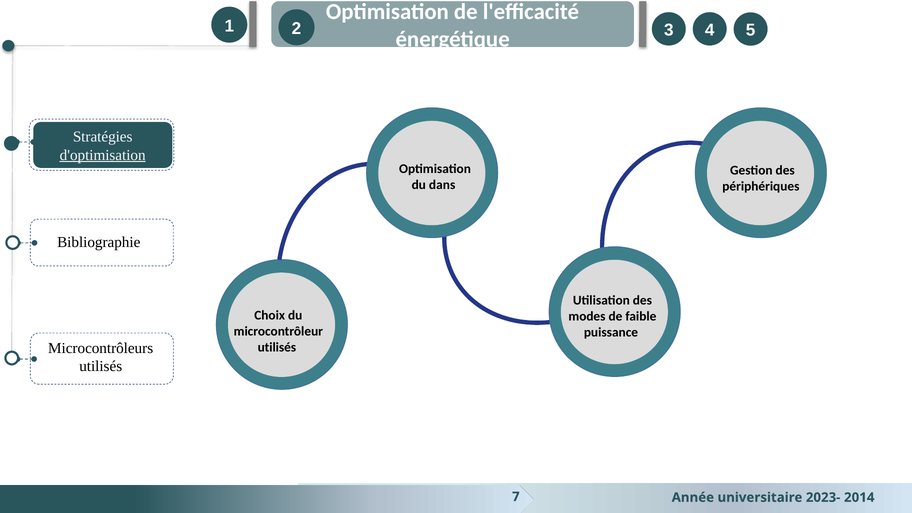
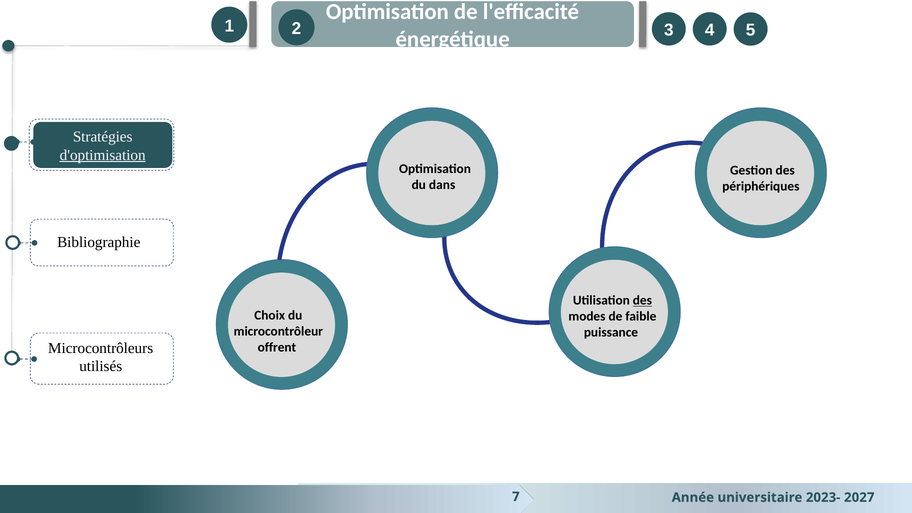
des underline: none -> present (642, 301)
utilisés: utilisés -> offrent (277, 347)
2014: 2014 -> 2027 (859, 497)
